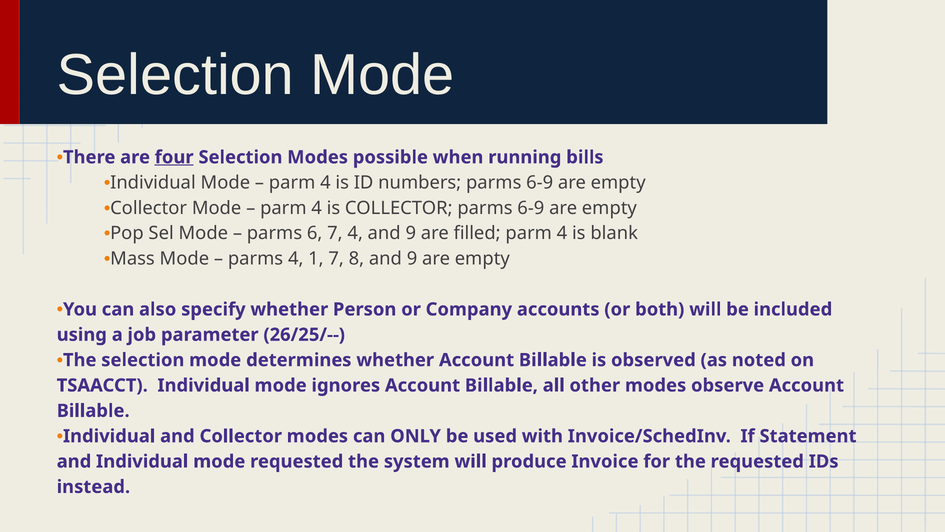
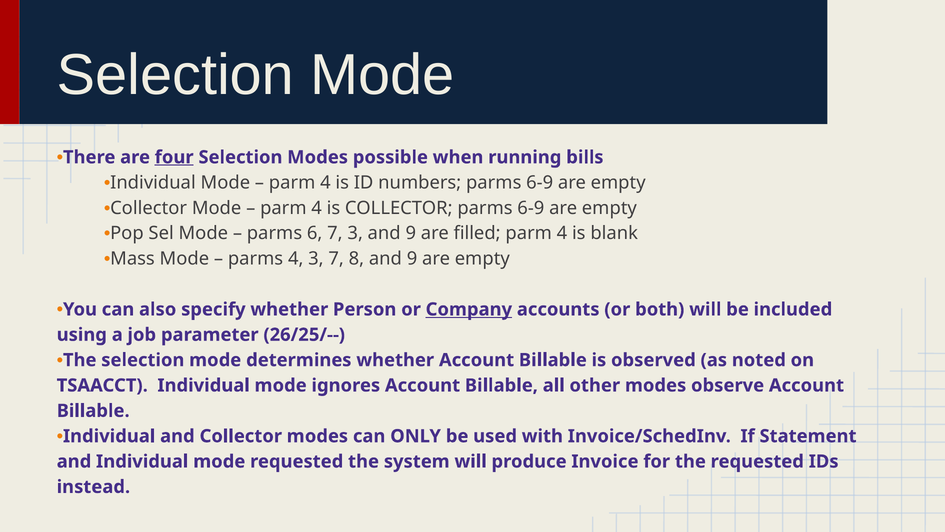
7 4: 4 -> 3 (355, 233)
4 1: 1 -> 3 (316, 258)
Company underline: none -> present (469, 309)
